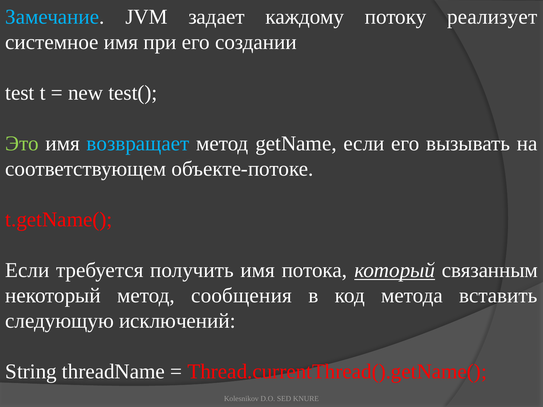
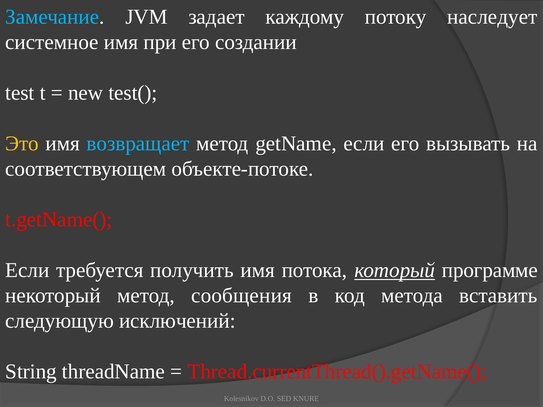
реализует: реализует -> наследует (492, 17)
Это colour: light green -> yellow (22, 144)
связанным: связанным -> программе (490, 270)
